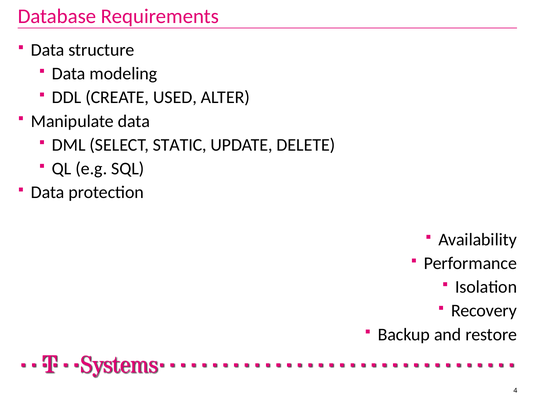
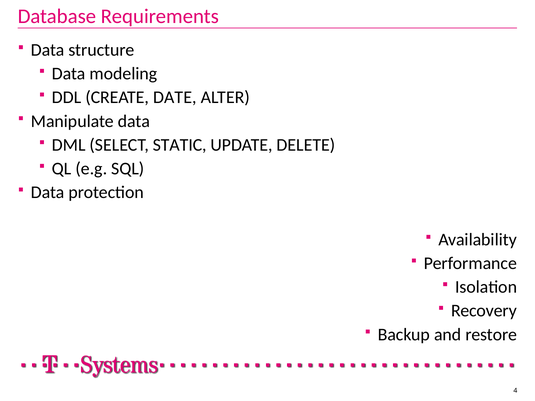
USED: USED -> DATE (175, 97)
